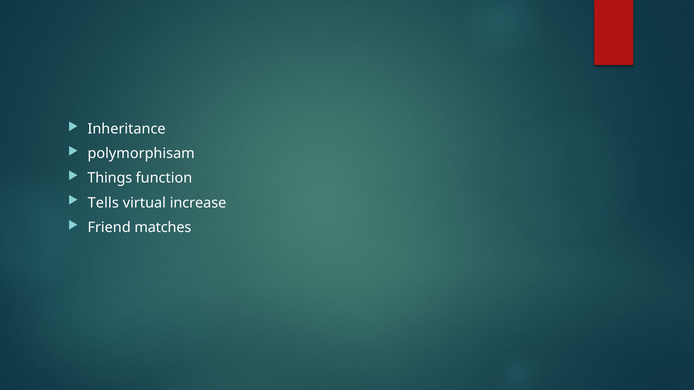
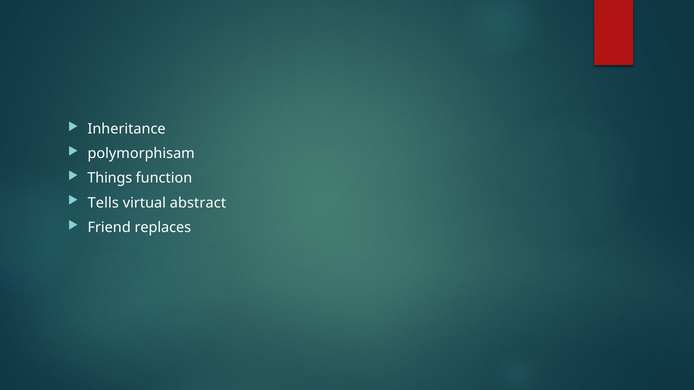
increase: increase -> abstract (198, 203)
matches: matches -> replaces (163, 228)
